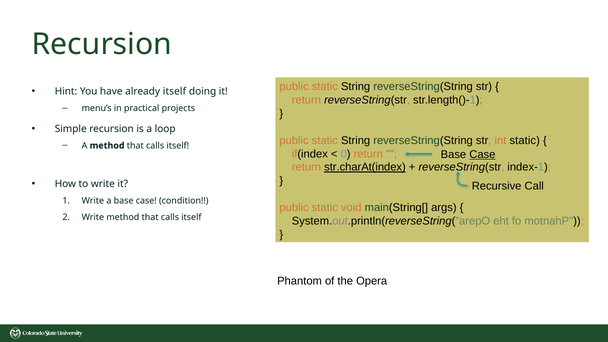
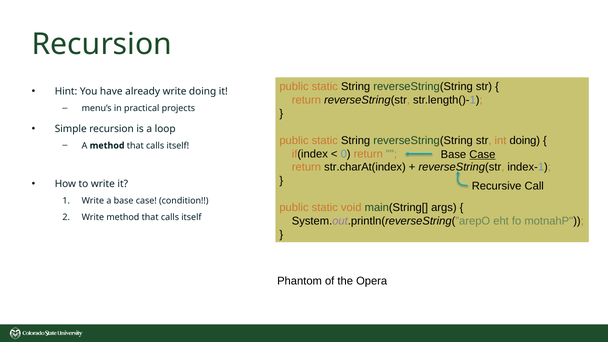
already itself: itself -> write (175, 91)
int static: static -> doing (525, 140)
str.charAt(index underline: present -> none (365, 167)
